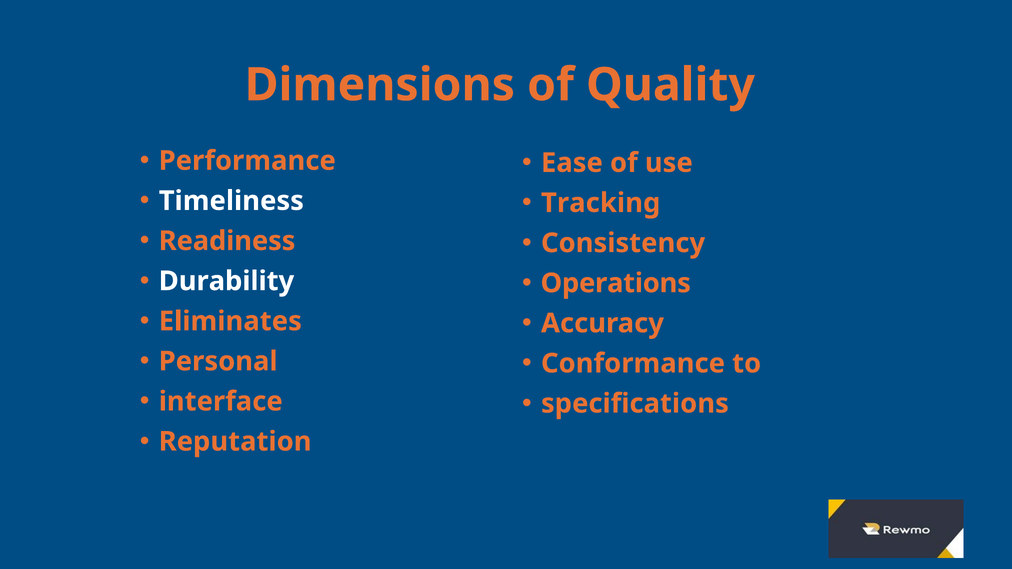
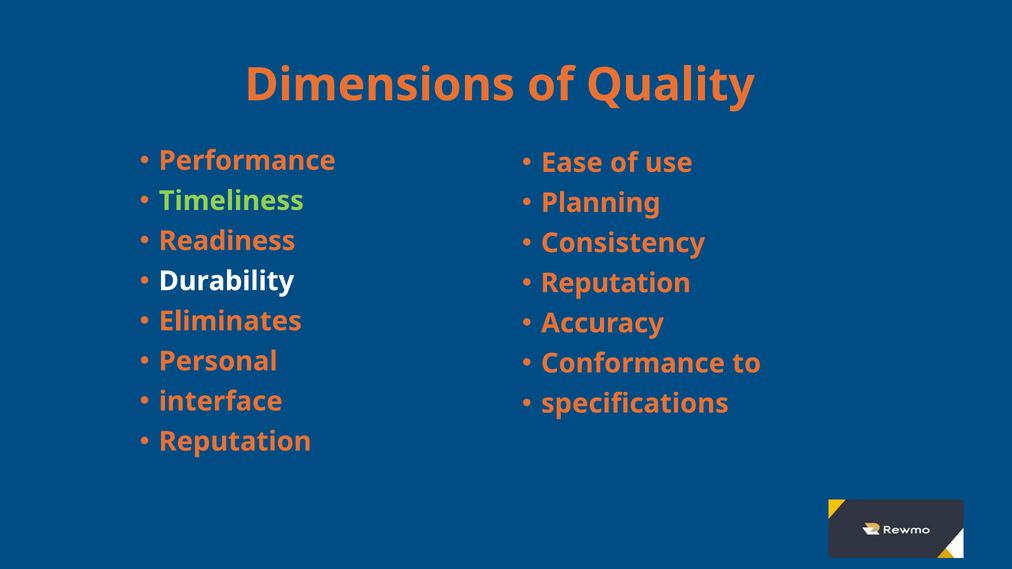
Timeliness colour: white -> light green (231, 201)
Tracking: Tracking -> Planning (601, 203)
Operations: Operations -> Reputation (616, 283)
